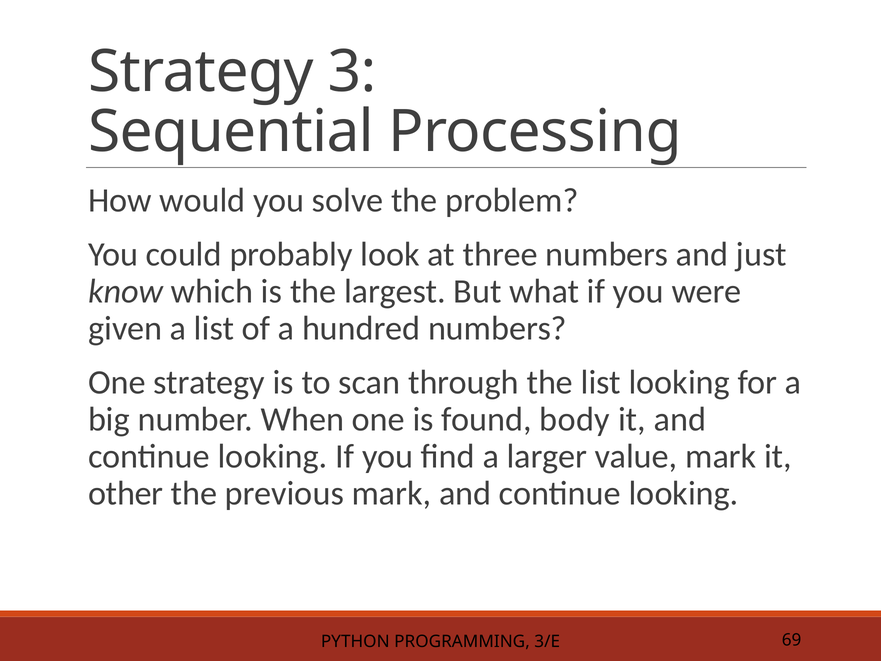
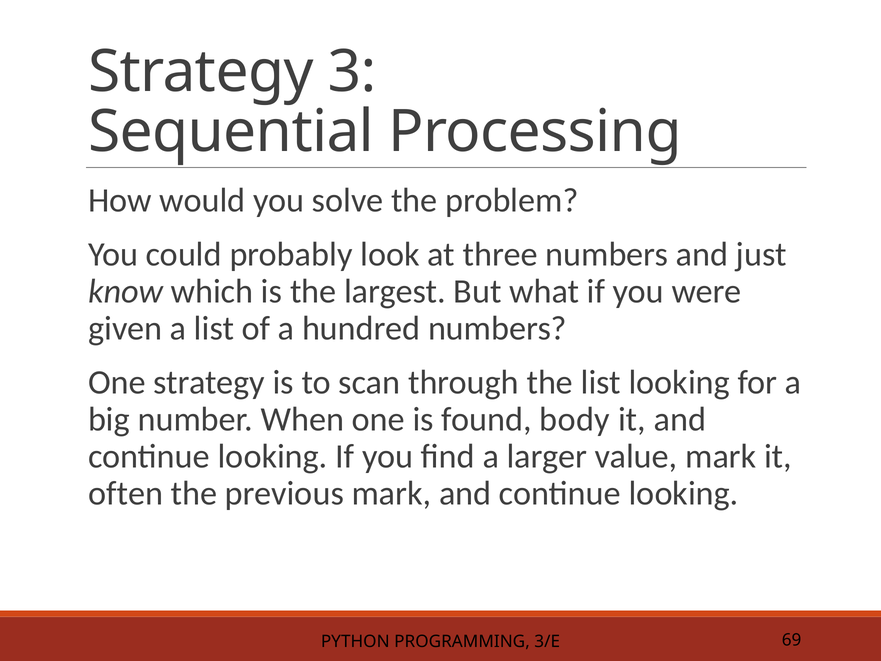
other: other -> often (126, 493)
